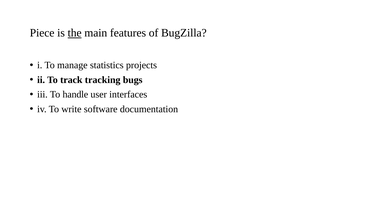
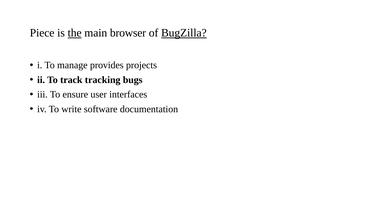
features: features -> browser (128, 33)
BugZilla underline: none -> present (184, 33)
statistics: statistics -> provides (107, 65)
handle: handle -> ensure (75, 94)
